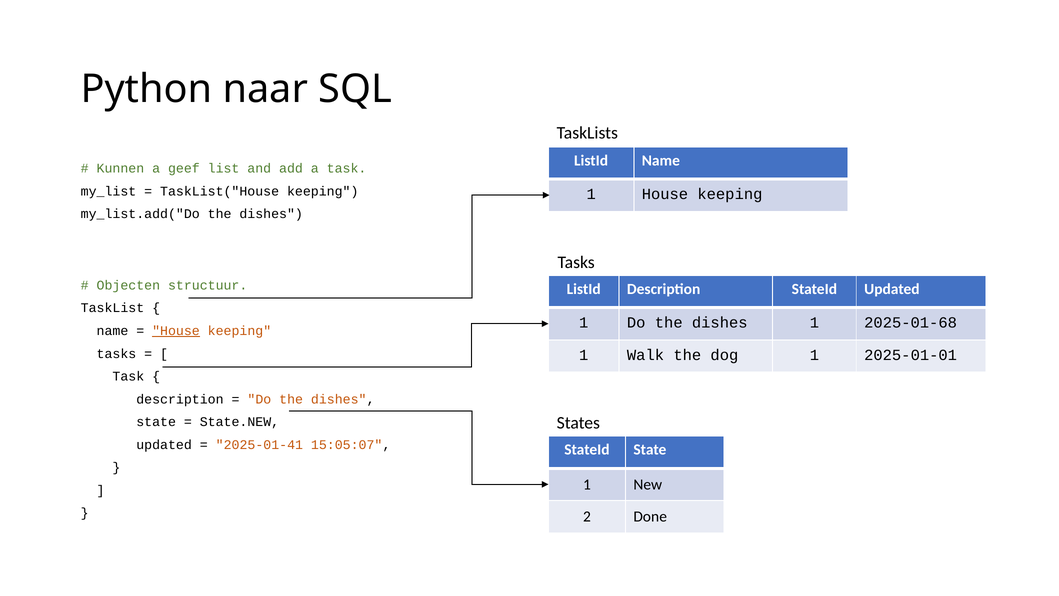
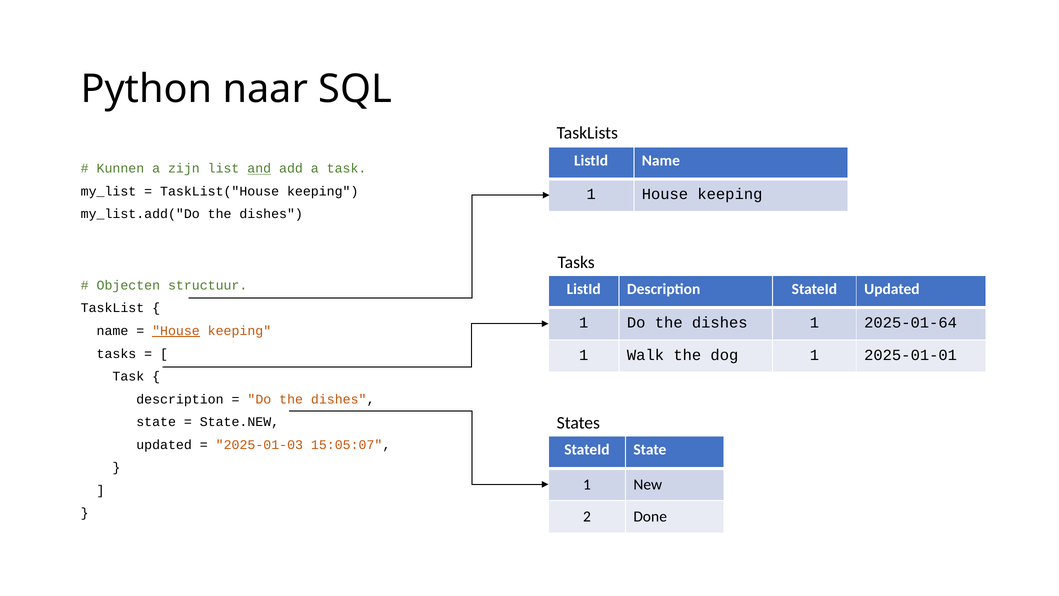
geef: geef -> zijn (184, 168)
and underline: none -> present (259, 168)
2025-01-68: 2025-01-68 -> 2025-01-64 (911, 323)
2025-01-41: 2025-01-41 -> 2025-01-03 (259, 445)
